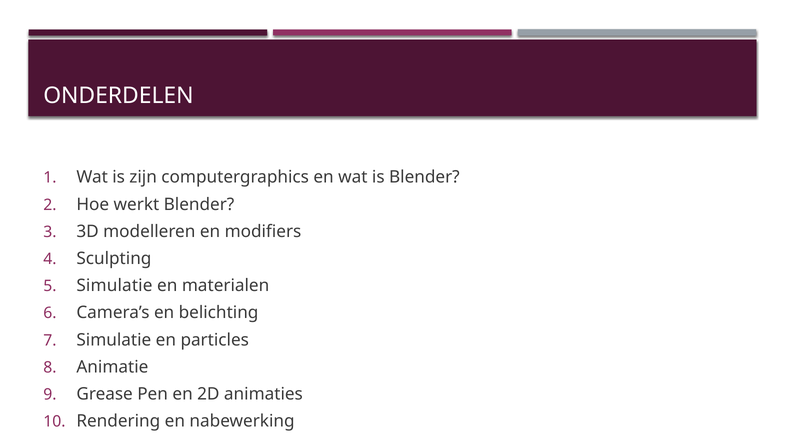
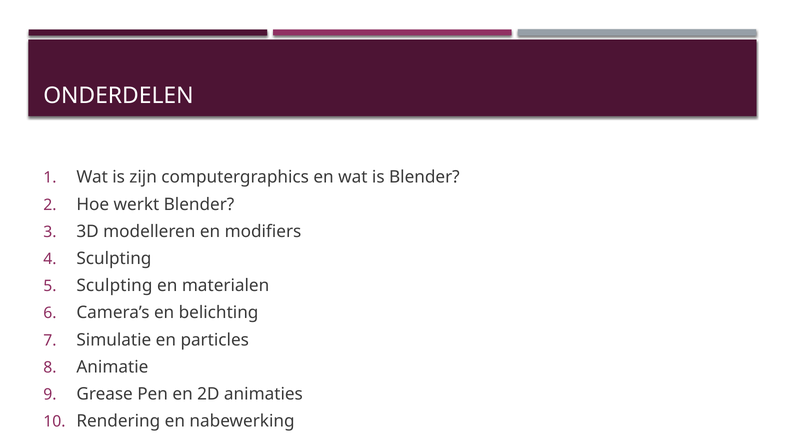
Simulatie: Simulatie -> Sculpting (114, 285)
